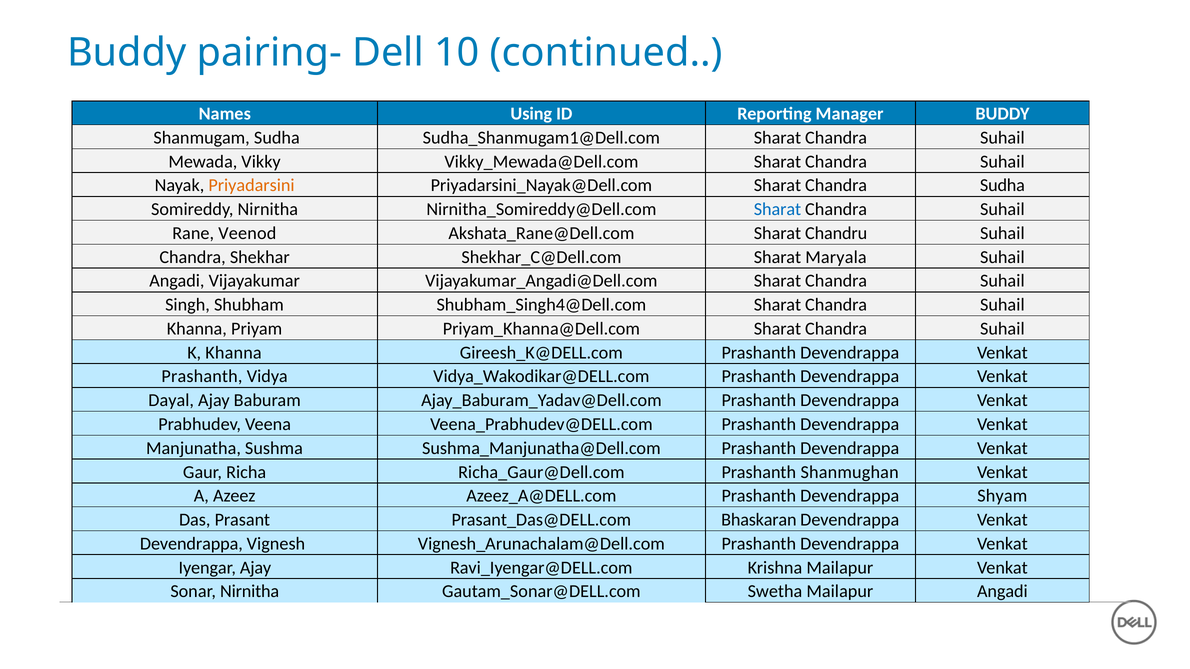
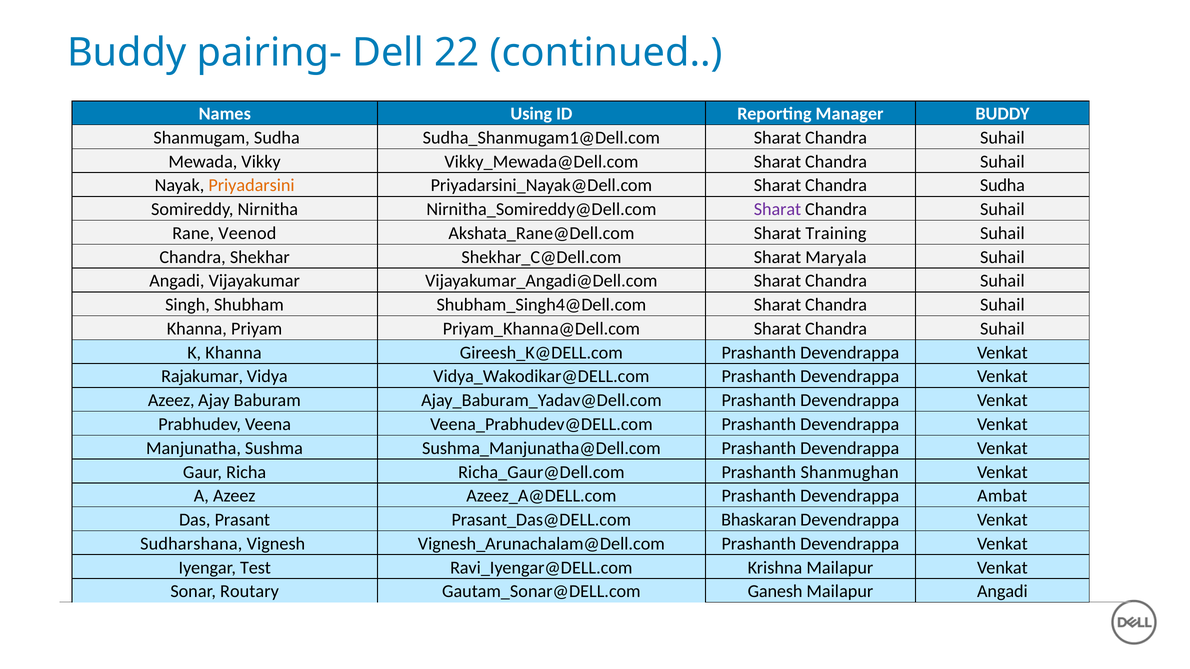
10: 10 -> 22 (457, 53)
Sharat colour: blue -> purple (777, 209)
Chandru: Chandru -> Training (836, 233)
Prashanth: Prashanth -> Rajakumar (202, 377)
Dayal: Dayal -> Azeez (171, 401)
Shyam: Shyam -> Ambat (1002, 496)
Devendrappa: Devendrappa -> Sudharshana (191, 544)
Iyengar Ajay: Ajay -> Test (255, 568)
Sonar Nirnitha: Nirnitha -> Routary (249, 592)
Swetha: Swetha -> Ganesh (775, 592)
